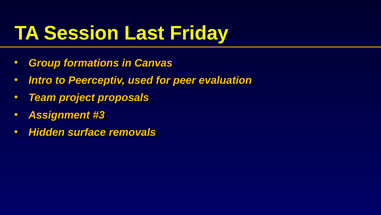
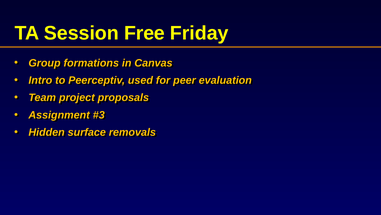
Last: Last -> Free (144, 33)
